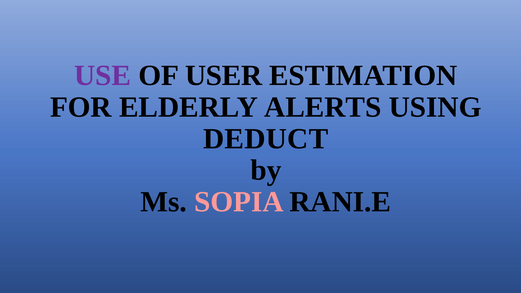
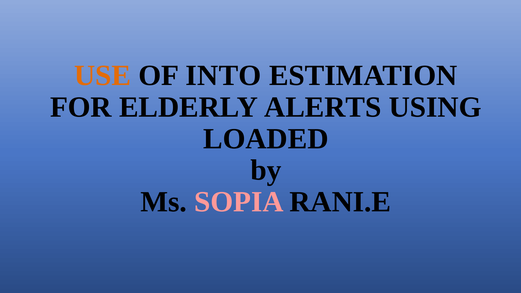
USE colour: purple -> orange (103, 75)
USER: USER -> INTO (223, 75)
DEDUCT: DEDUCT -> LOADED (266, 139)
